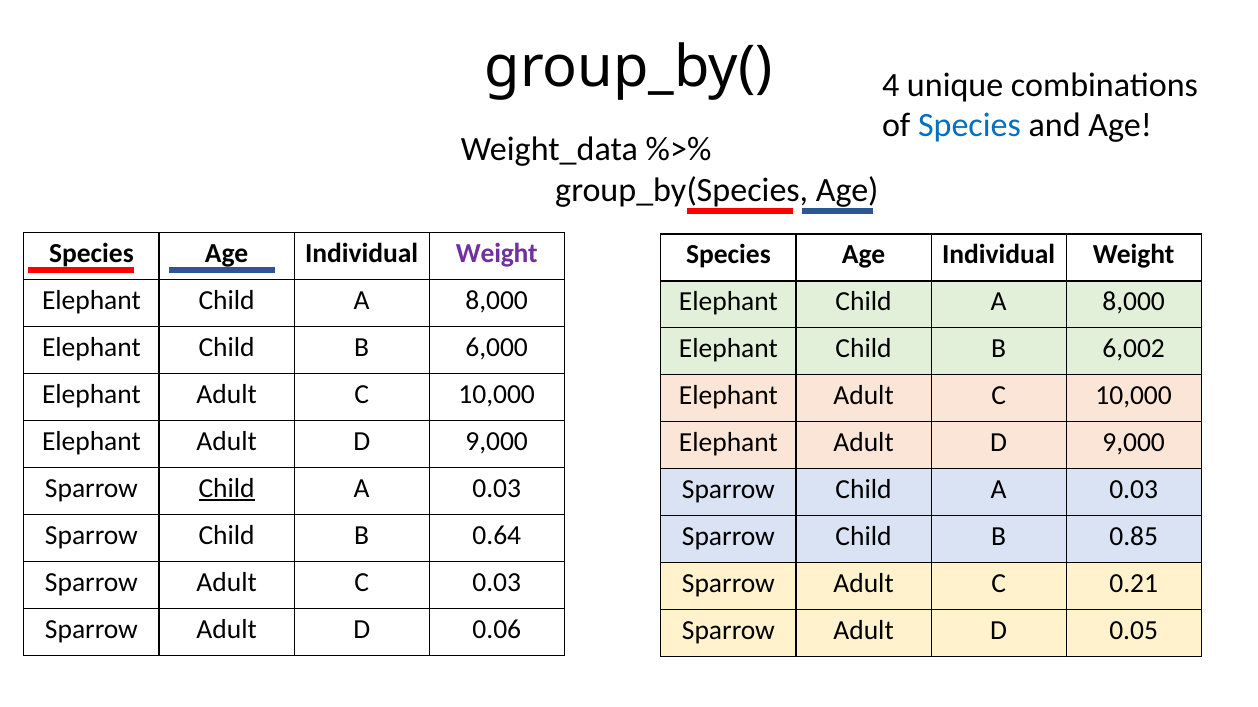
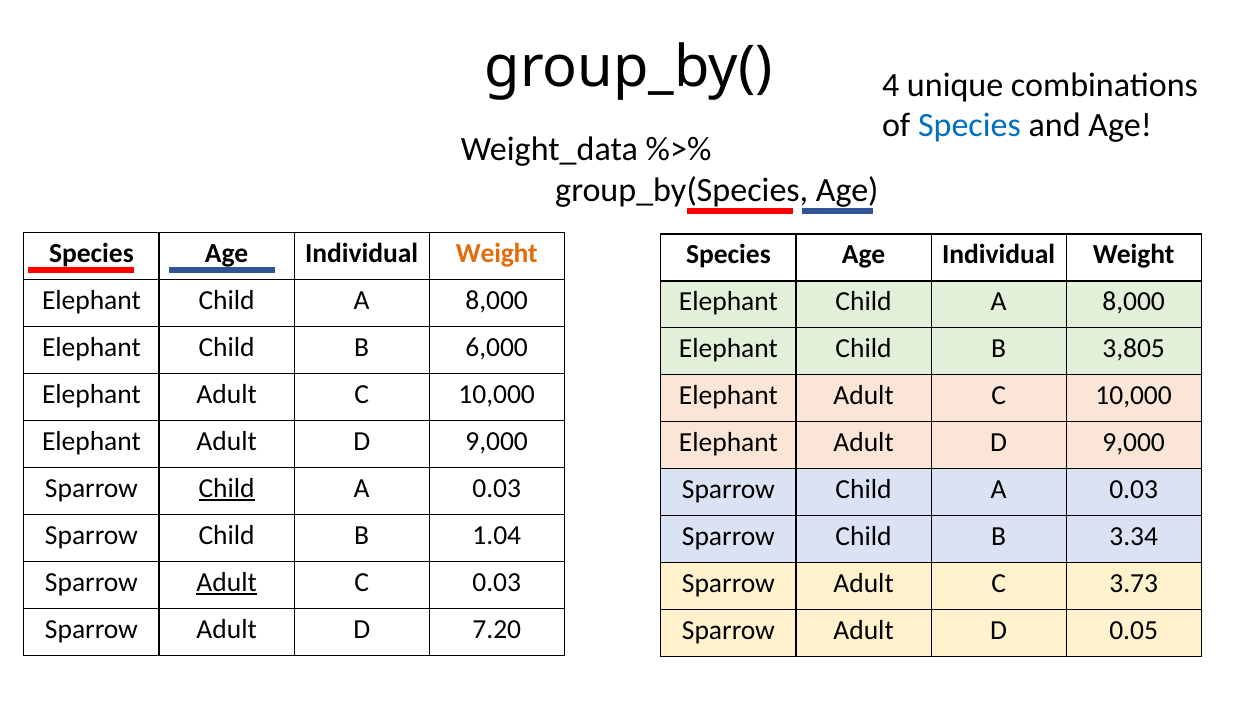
Weight colour: purple -> orange (497, 254)
6,002: 6,002 -> 3,805 (1134, 349)
0.64: 0.64 -> 1.04 (497, 536)
0.85: 0.85 -> 3.34 (1134, 537)
Adult underline: none -> present (227, 583)
0.21: 0.21 -> 3.73 (1134, 584)
0.06: 0.06 -> 7.20 (497, 630)
